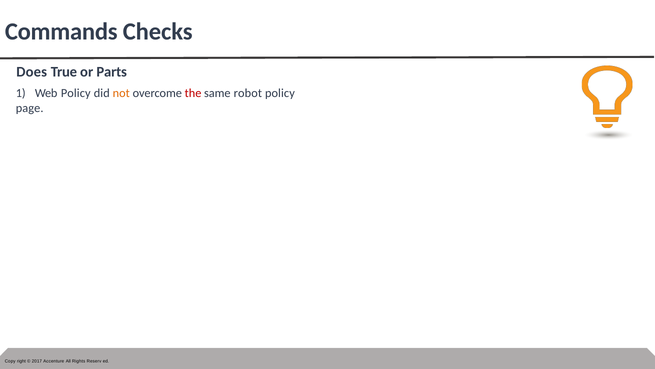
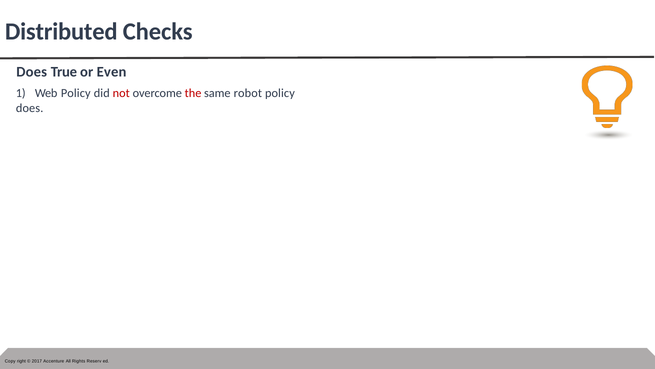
Commands: Commands -> Distributed (61, 31)
Parts: Parts -> Even (112, 72)
not colour: orange -> red (121, 93)
page: page -> does (30, 108)
